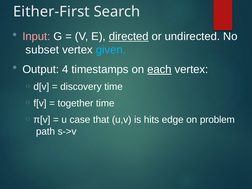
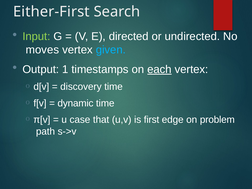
Input colour: pink -> light green (36, 36)
directed underline: present -> none (129, 36)
subset: subset -> moves (42, 50)
4: 4 -> 1 (65, 69)
together: together -> dynamic (75, 103)
hits: hits -> first (152, 120)
